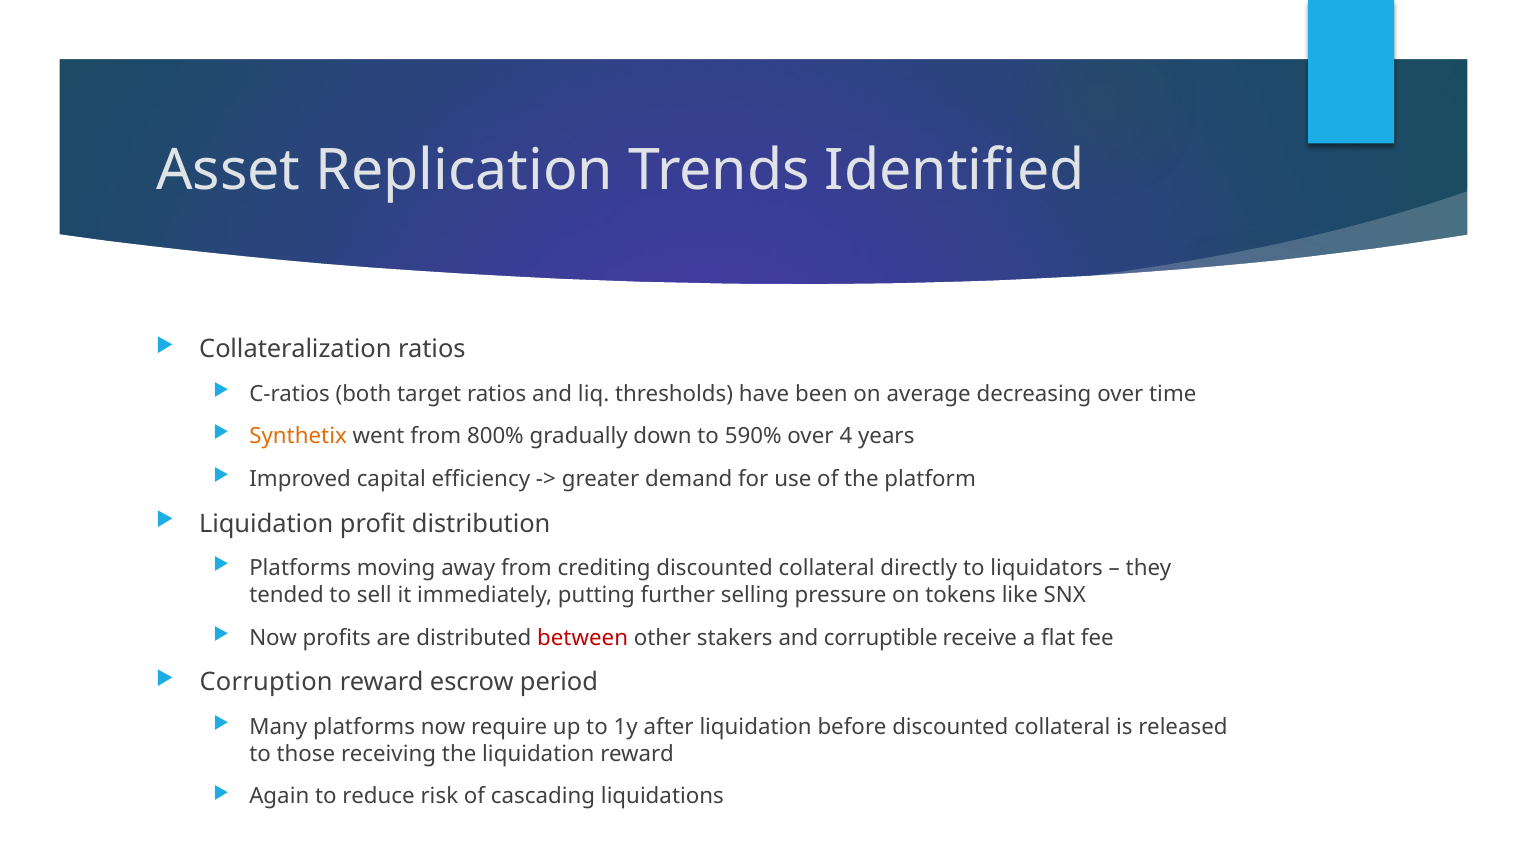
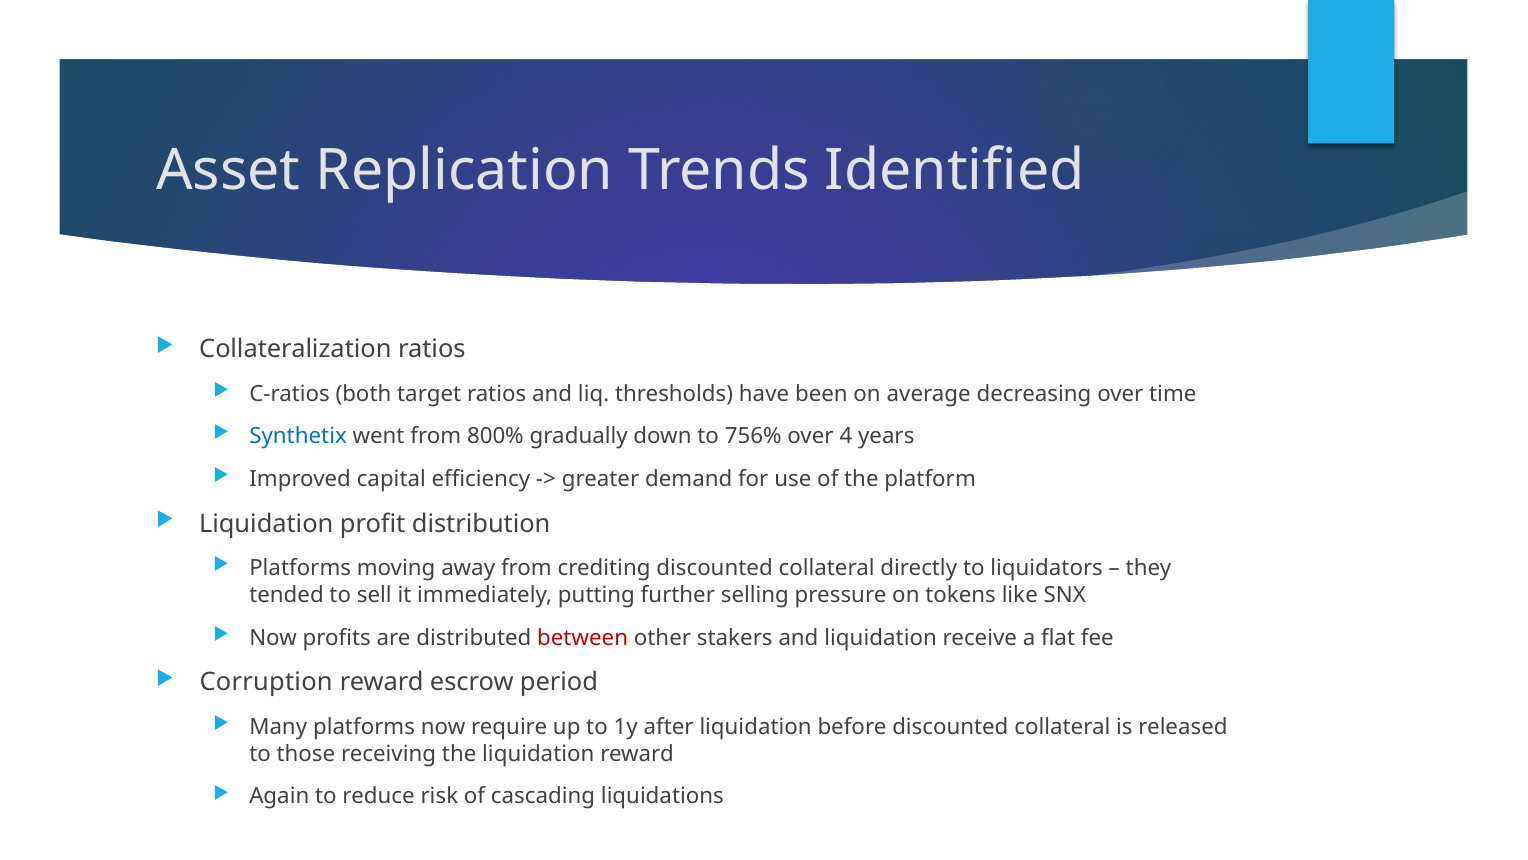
Synthetix colour: orange -> blue (298, 436)
590%: 590% -> 756% (753, 436)
and corruptible: corruptible -> liquidation (881, 637)
